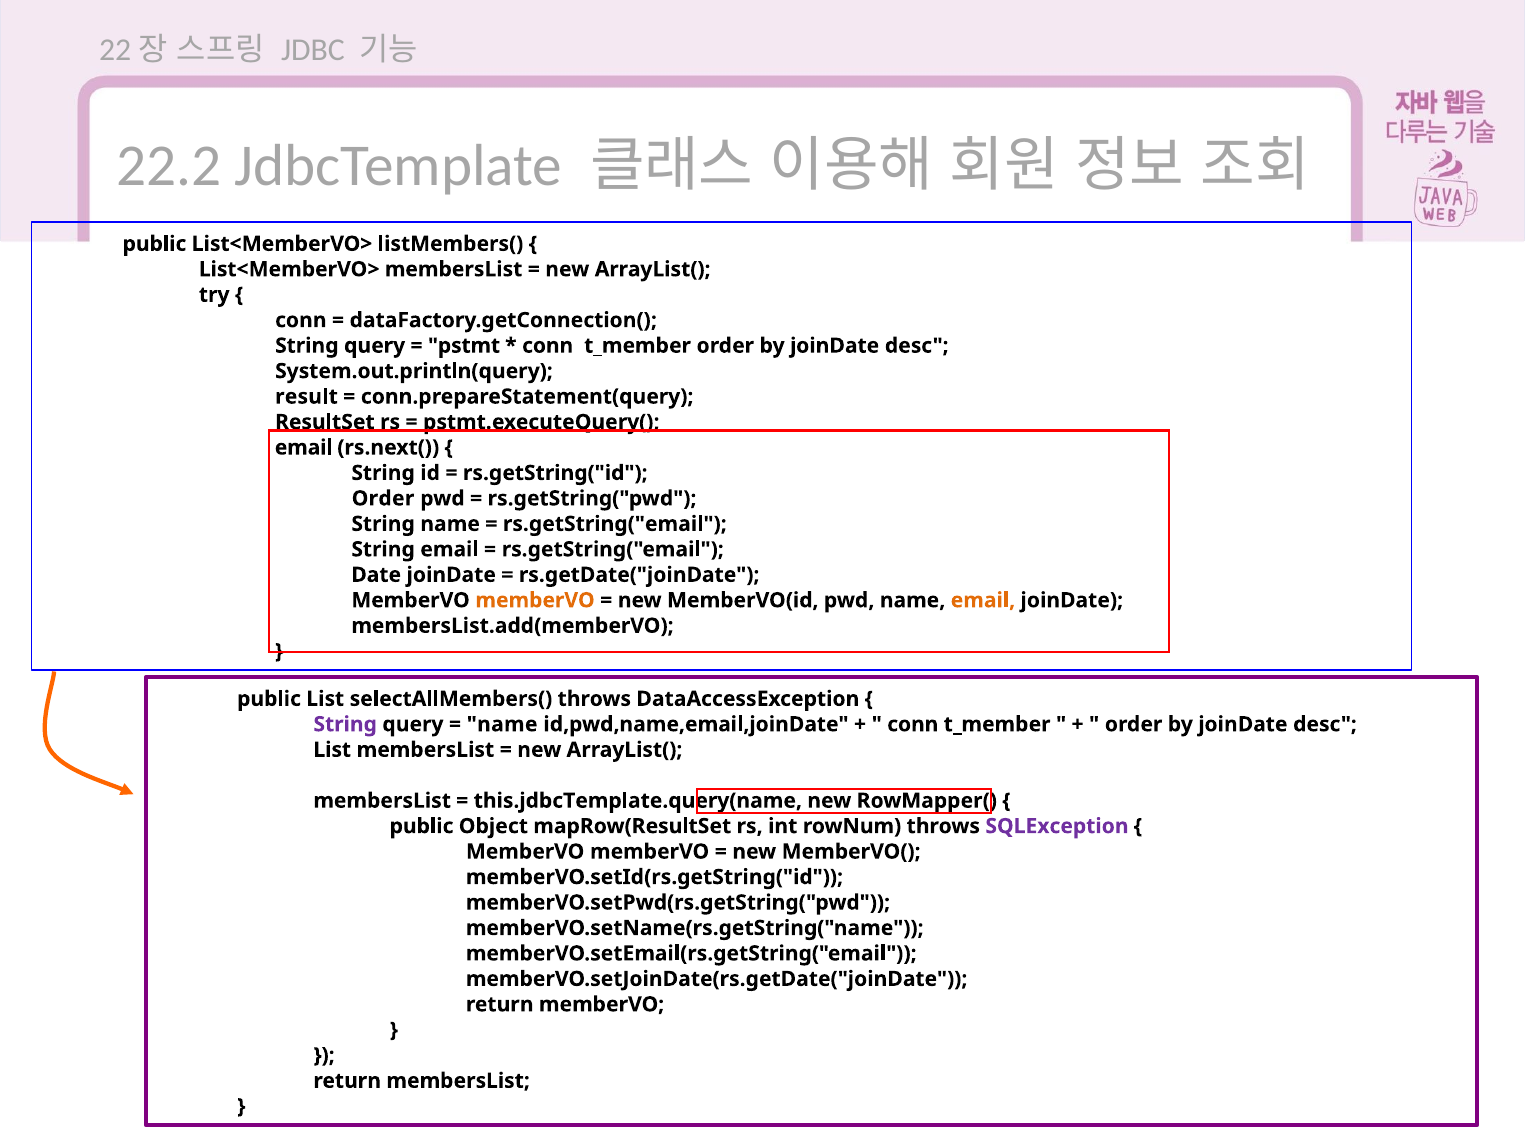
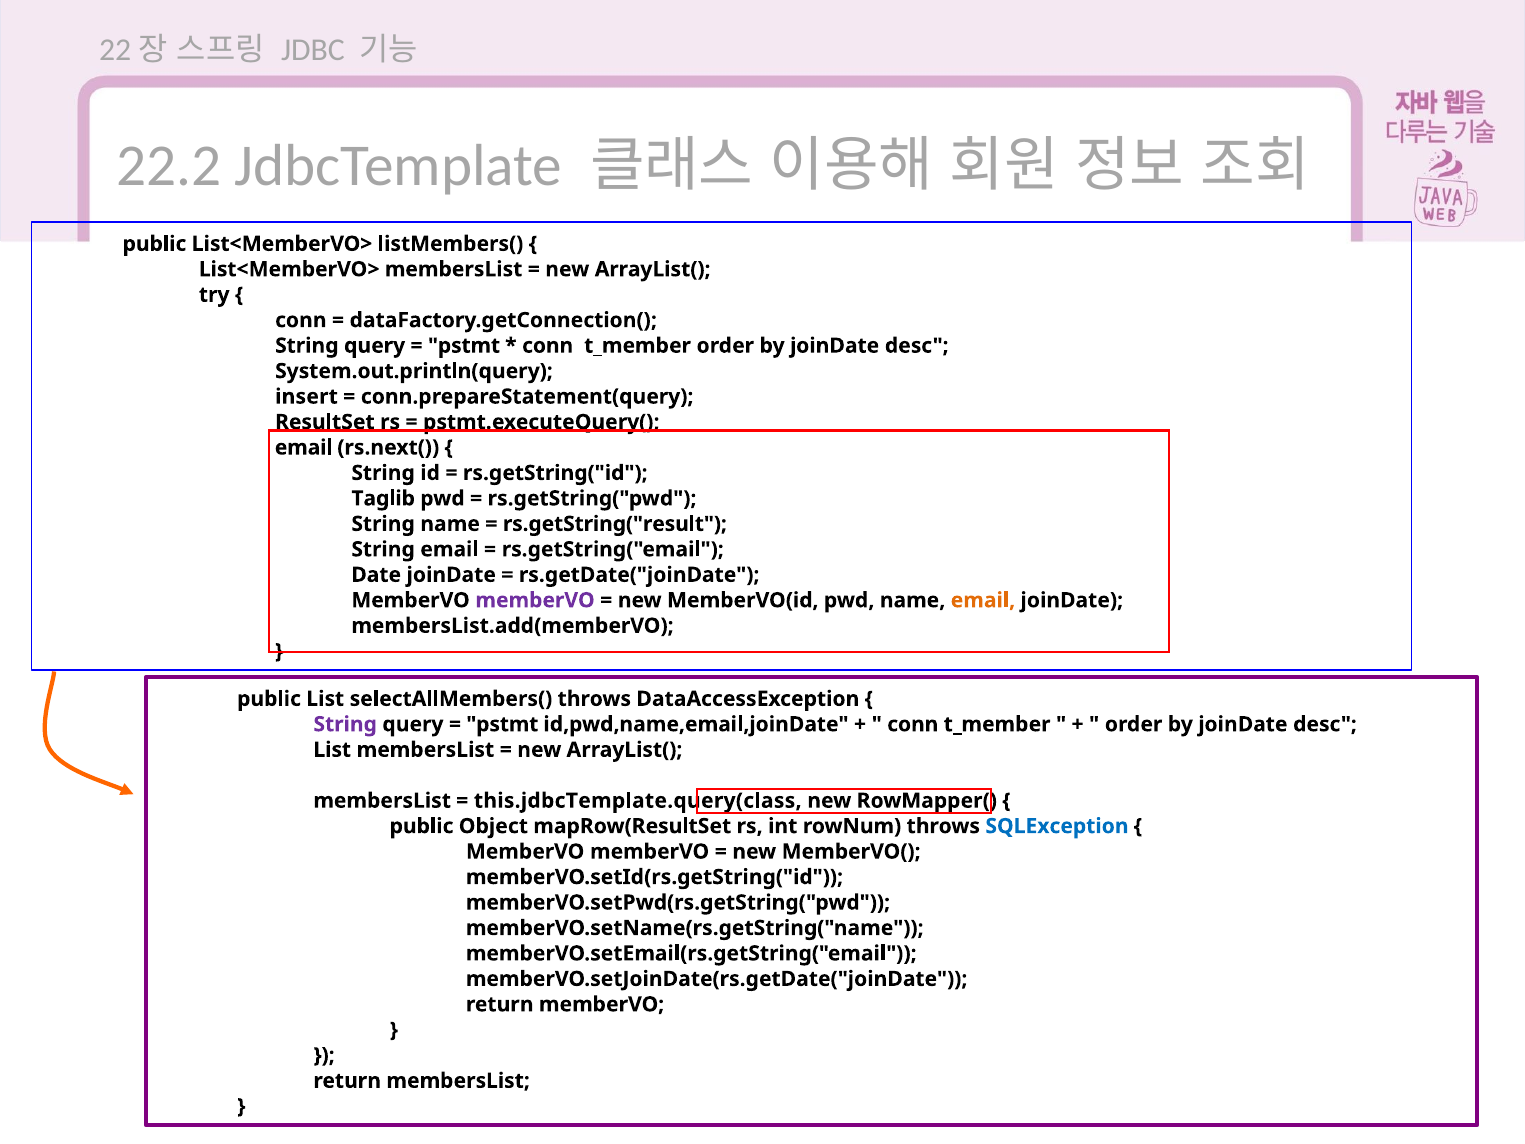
result: result -> insert (306, 397)
Order: Order -> Taglib (383, 498)
rs.getString("email: rs.getString("email -> rs.getString("result (615, 524)
memberVO colour: orange -> purple (535, 600)
name: name -> pstmt (502, 724)
this.jdbcTemplate.query(name: this.jdbcTemplate.query(name -> this.jdbcTemplate.query(class (638, 801)
SQLException colour: purple -> blue (1057, 826)
